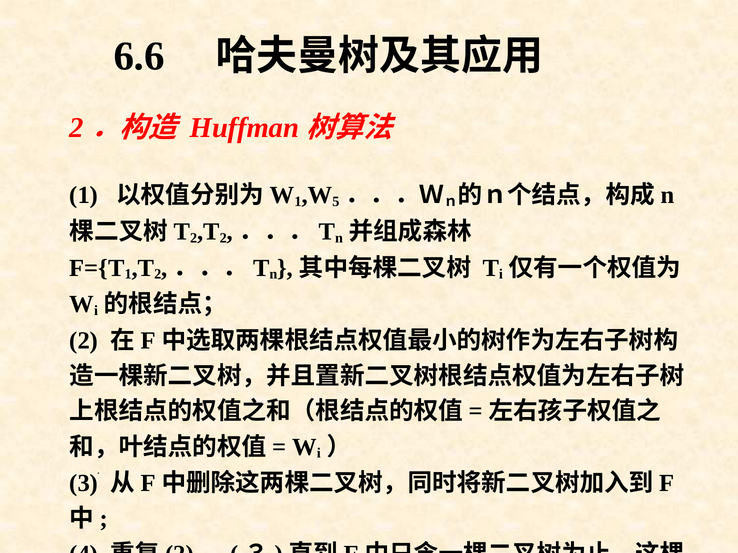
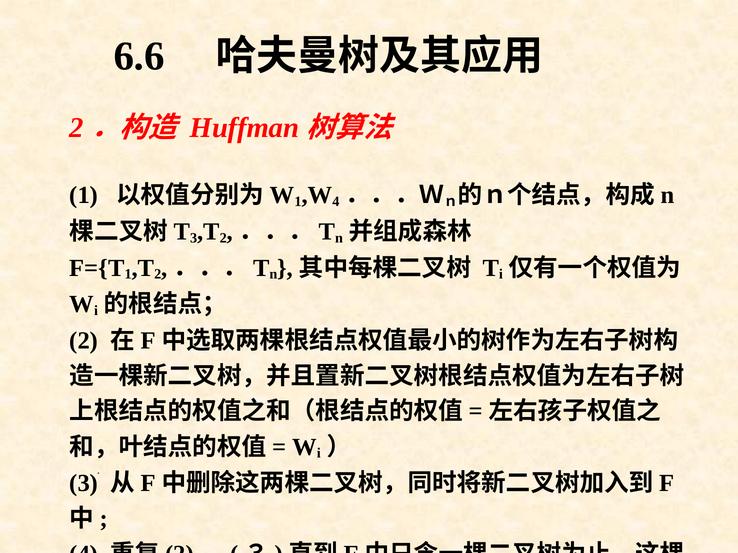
5: 5 -> 4 (336, 202)
2: 2 -> 3 (194, 238)
